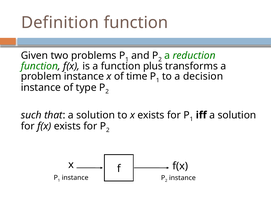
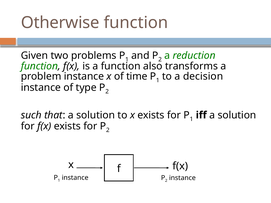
Definition: Definition -> Otherwise (60, 23)
plus: plus -> also (153, 66)
